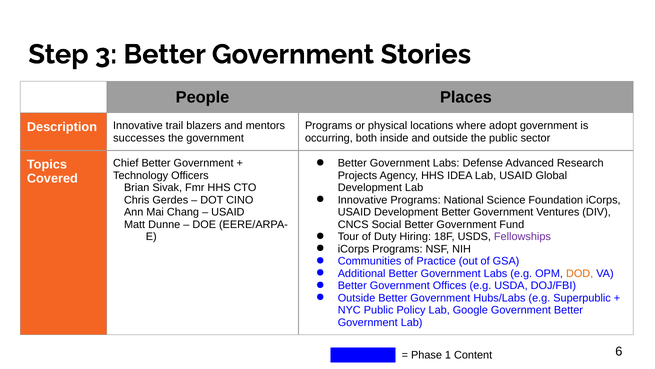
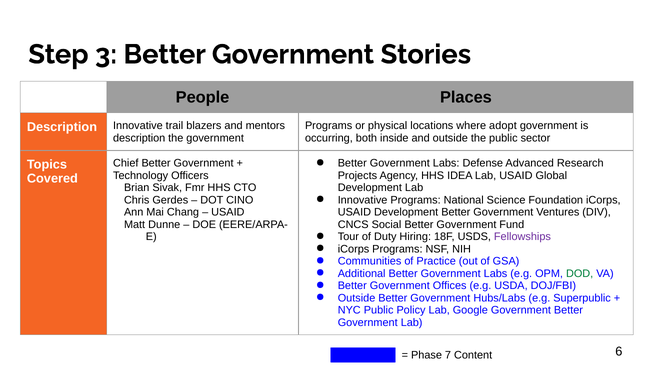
successes: successes -> description (139, 138)
DOD colour: orange -> green (580, 273)
1: 1 -> 7 (448, 355)
